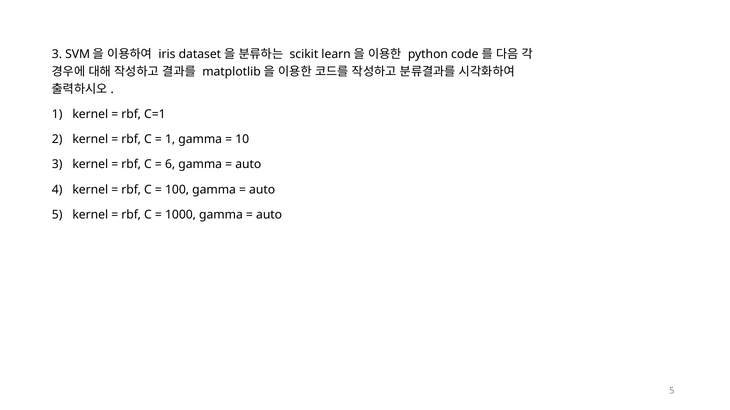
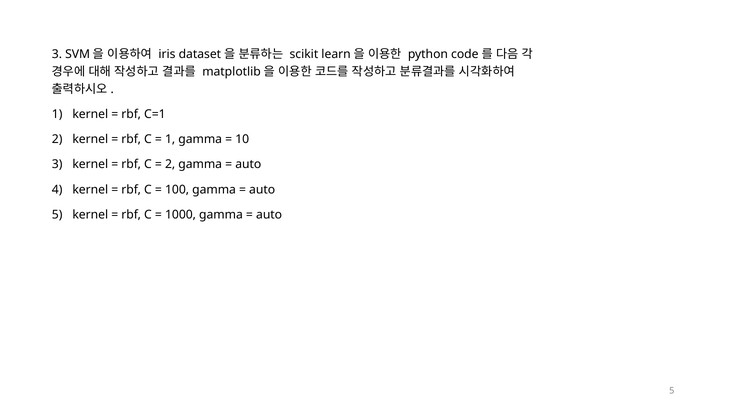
6: 6 -> 2 (170, 165)
